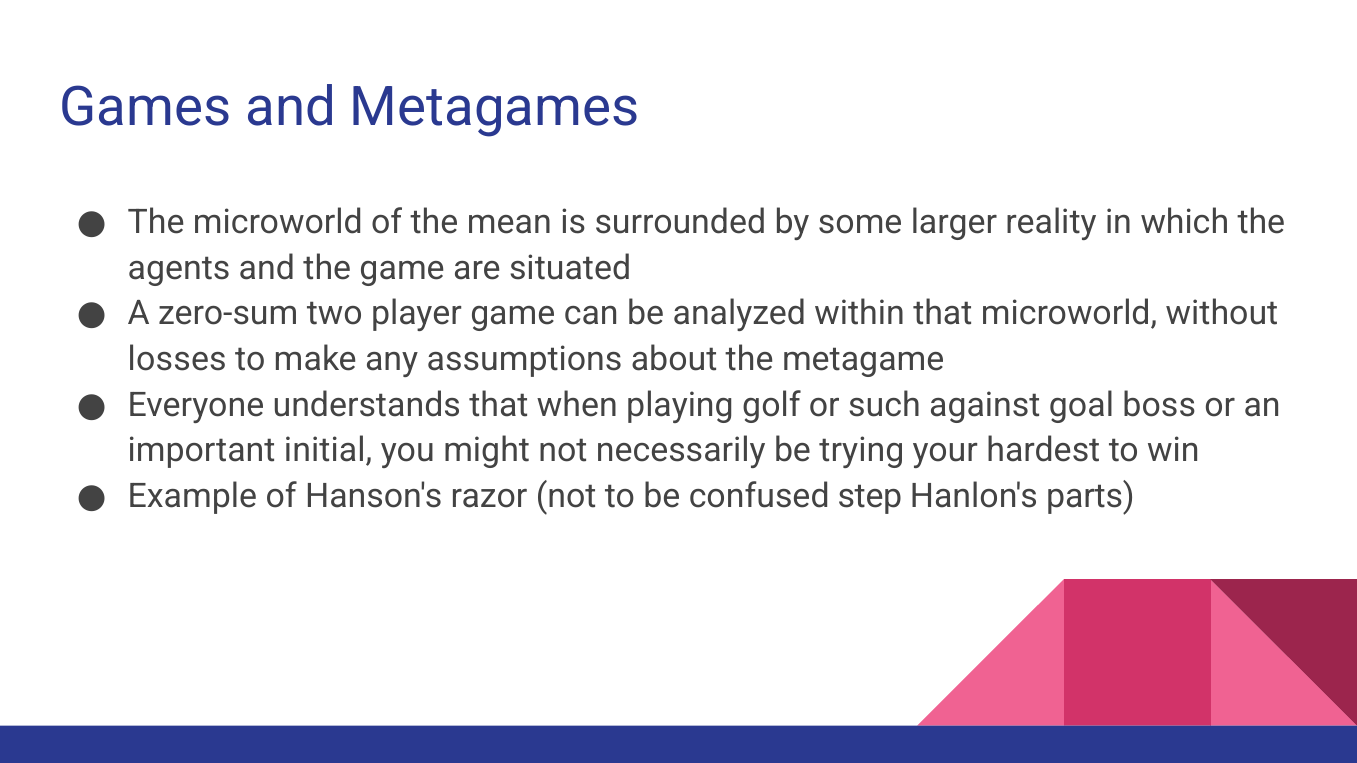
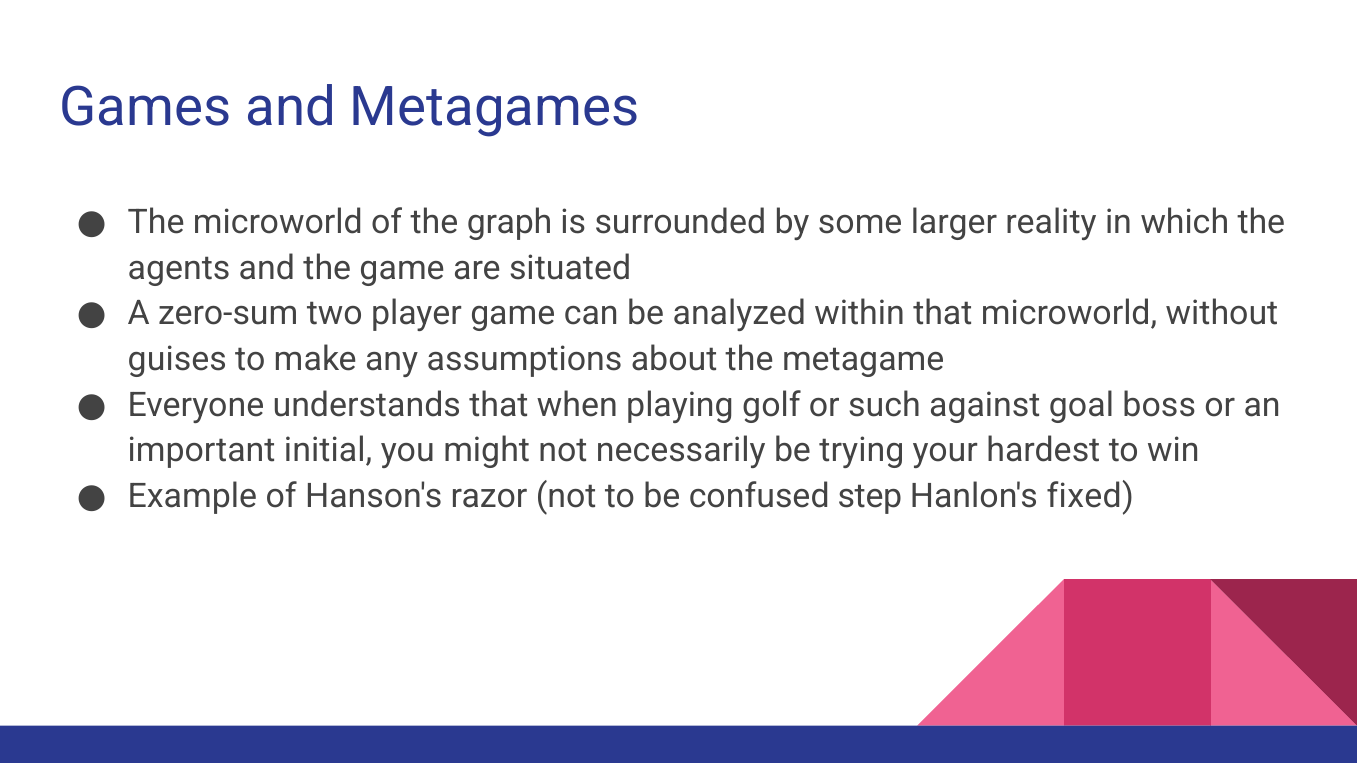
mean: mean -> graph (510, 222)
losses: losses -> guises (177, 359)
parts: parts -> fixed (1090, 497)
